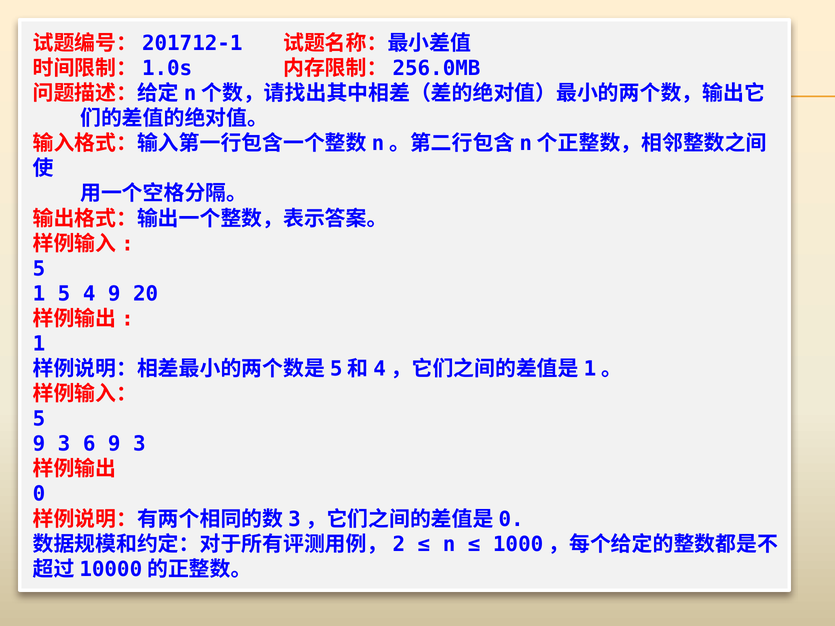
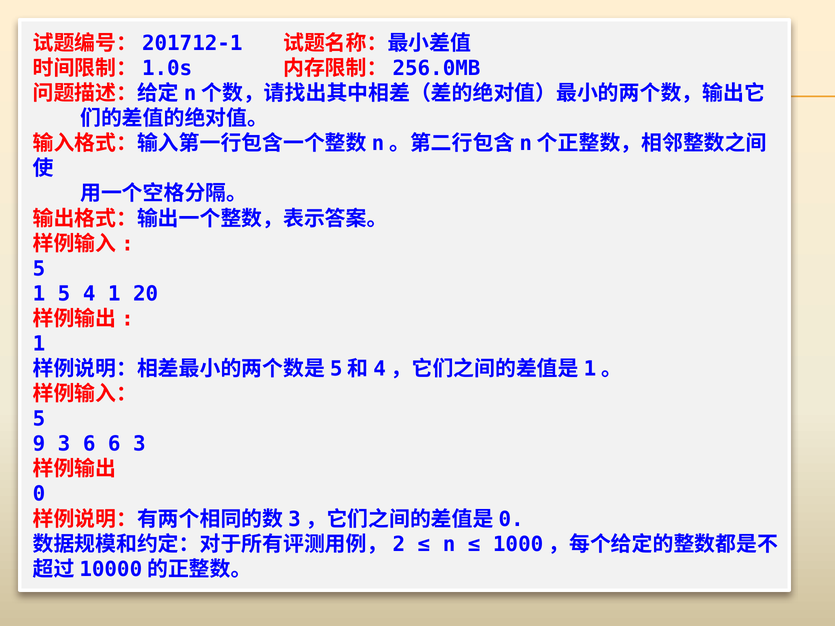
4 9: 9 -> 1 (114, 294)
6 9: 9 -> 6 (114, 444)
